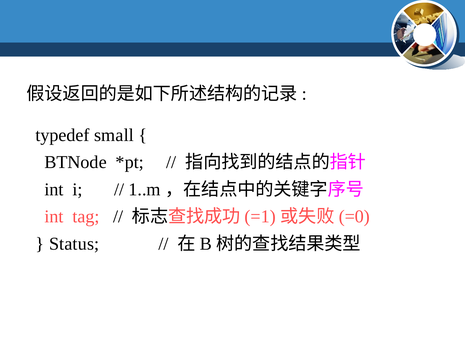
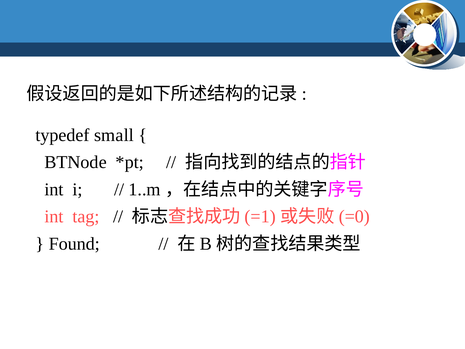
Status: Status -> Found (74, 244)
